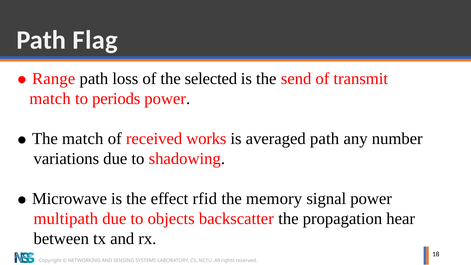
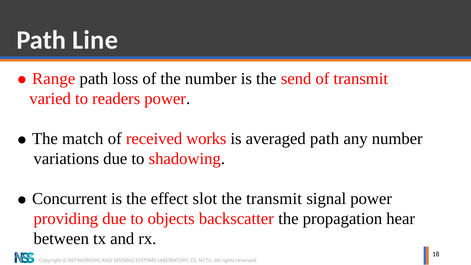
Flag: Flag -> Line (95, 40)
the selected: selected -> number (211, 79)
match: match -> varied (50, 99)
periods: periods -> readers (116, 99)
Microwave: Microwave -> Concurrent (69, 199)
rfid: rfid -> slot (205, 199)
the memory: memory -> transmit (274, 199)
multipath: multipath -> providing (66, 219)
